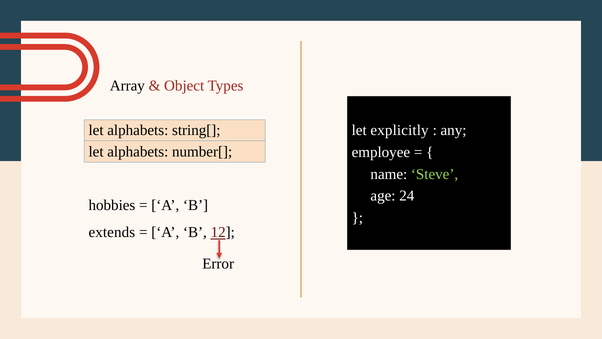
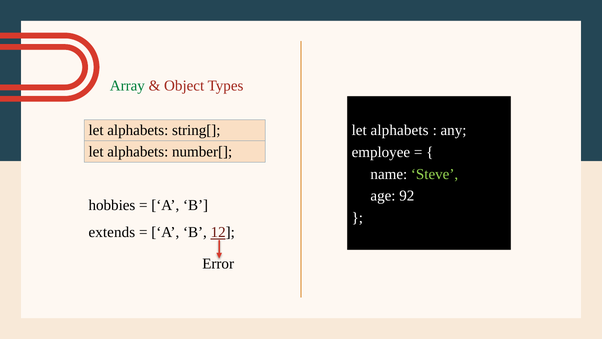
Array colour: black -> green (127, 86)
explicitly: explicitly -> alphabets (400, 130)
24: 24 -> 92 (407, 196)
